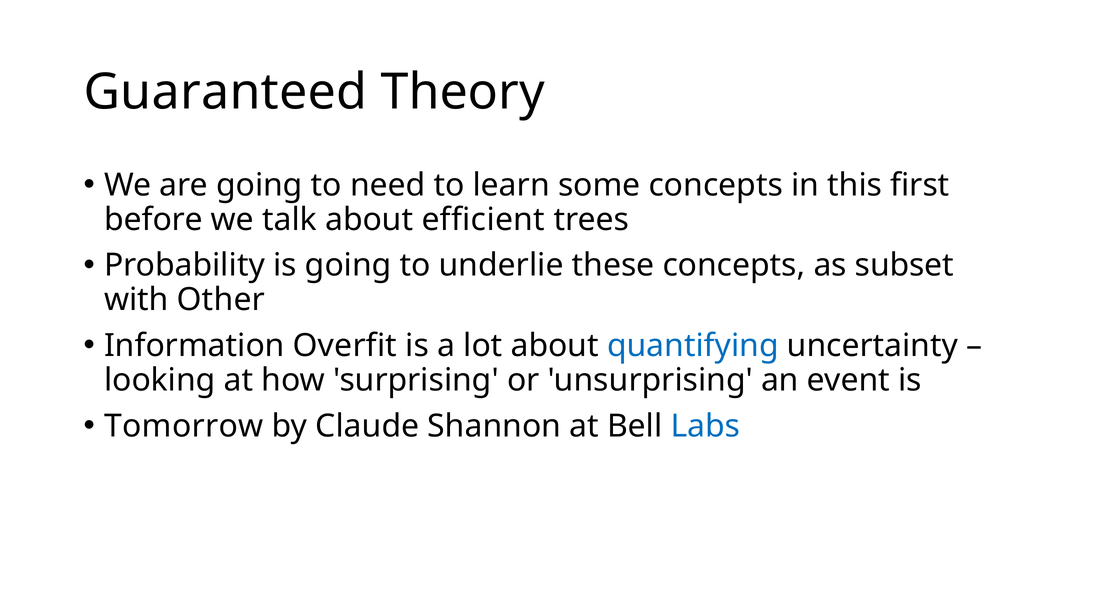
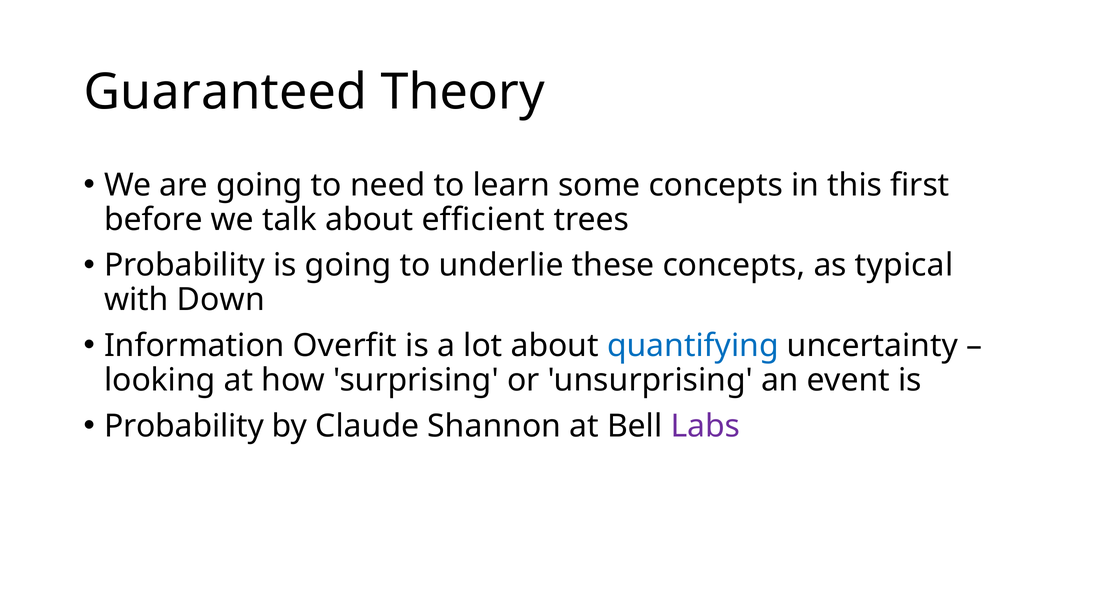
subset: subset -> typical (904, 266)
Other: Other -> Down (221, 300)
Tomorrow: Tomorrow -> Probability (184, 426)
Labs colour: blue -> purple (705, 426)
